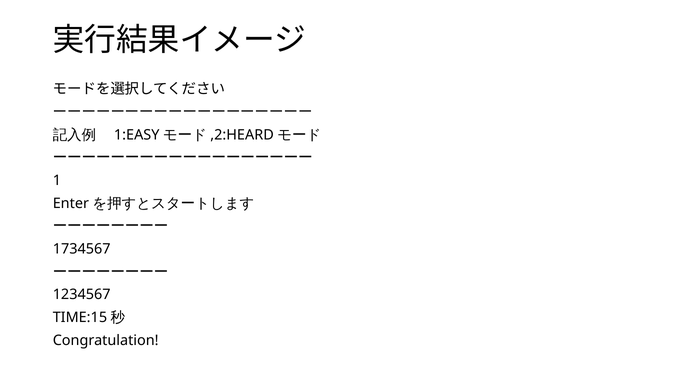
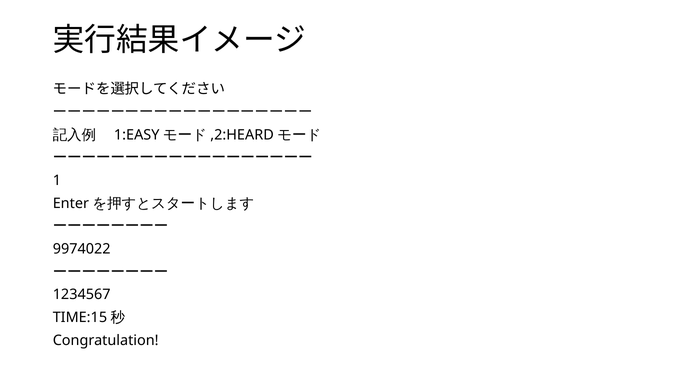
1734567: 1734567 -> 9974022 (82, 249)
